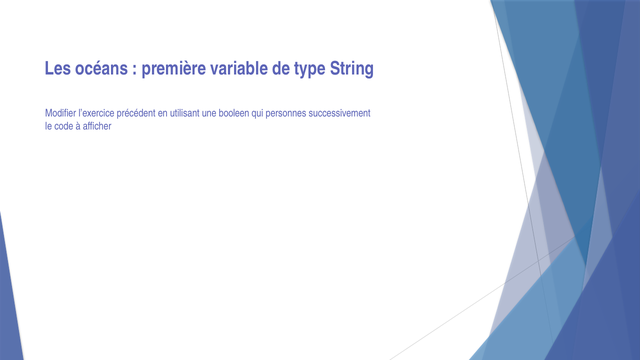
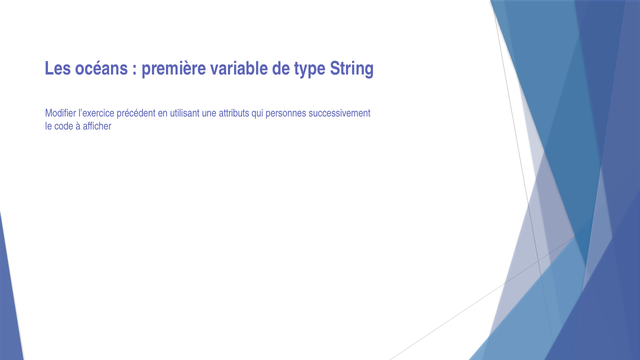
booleen: booleen -> attributs (234, 113)
